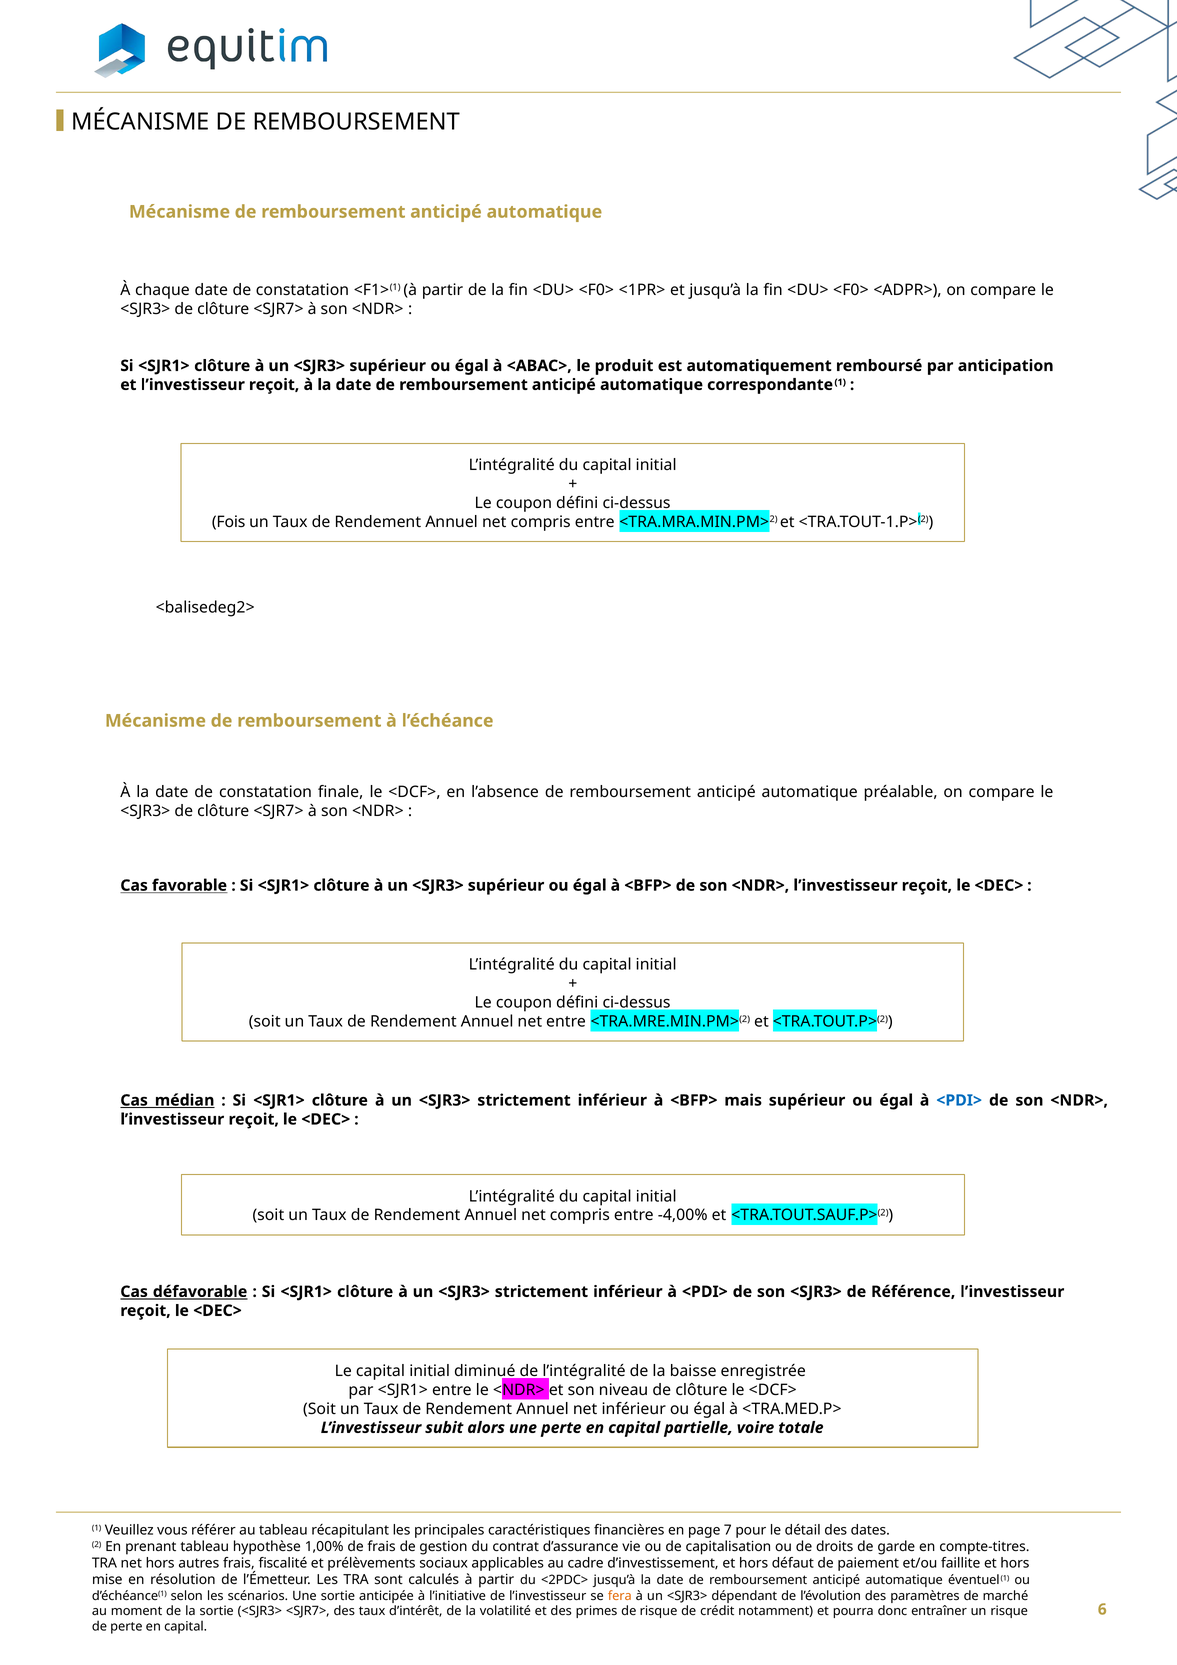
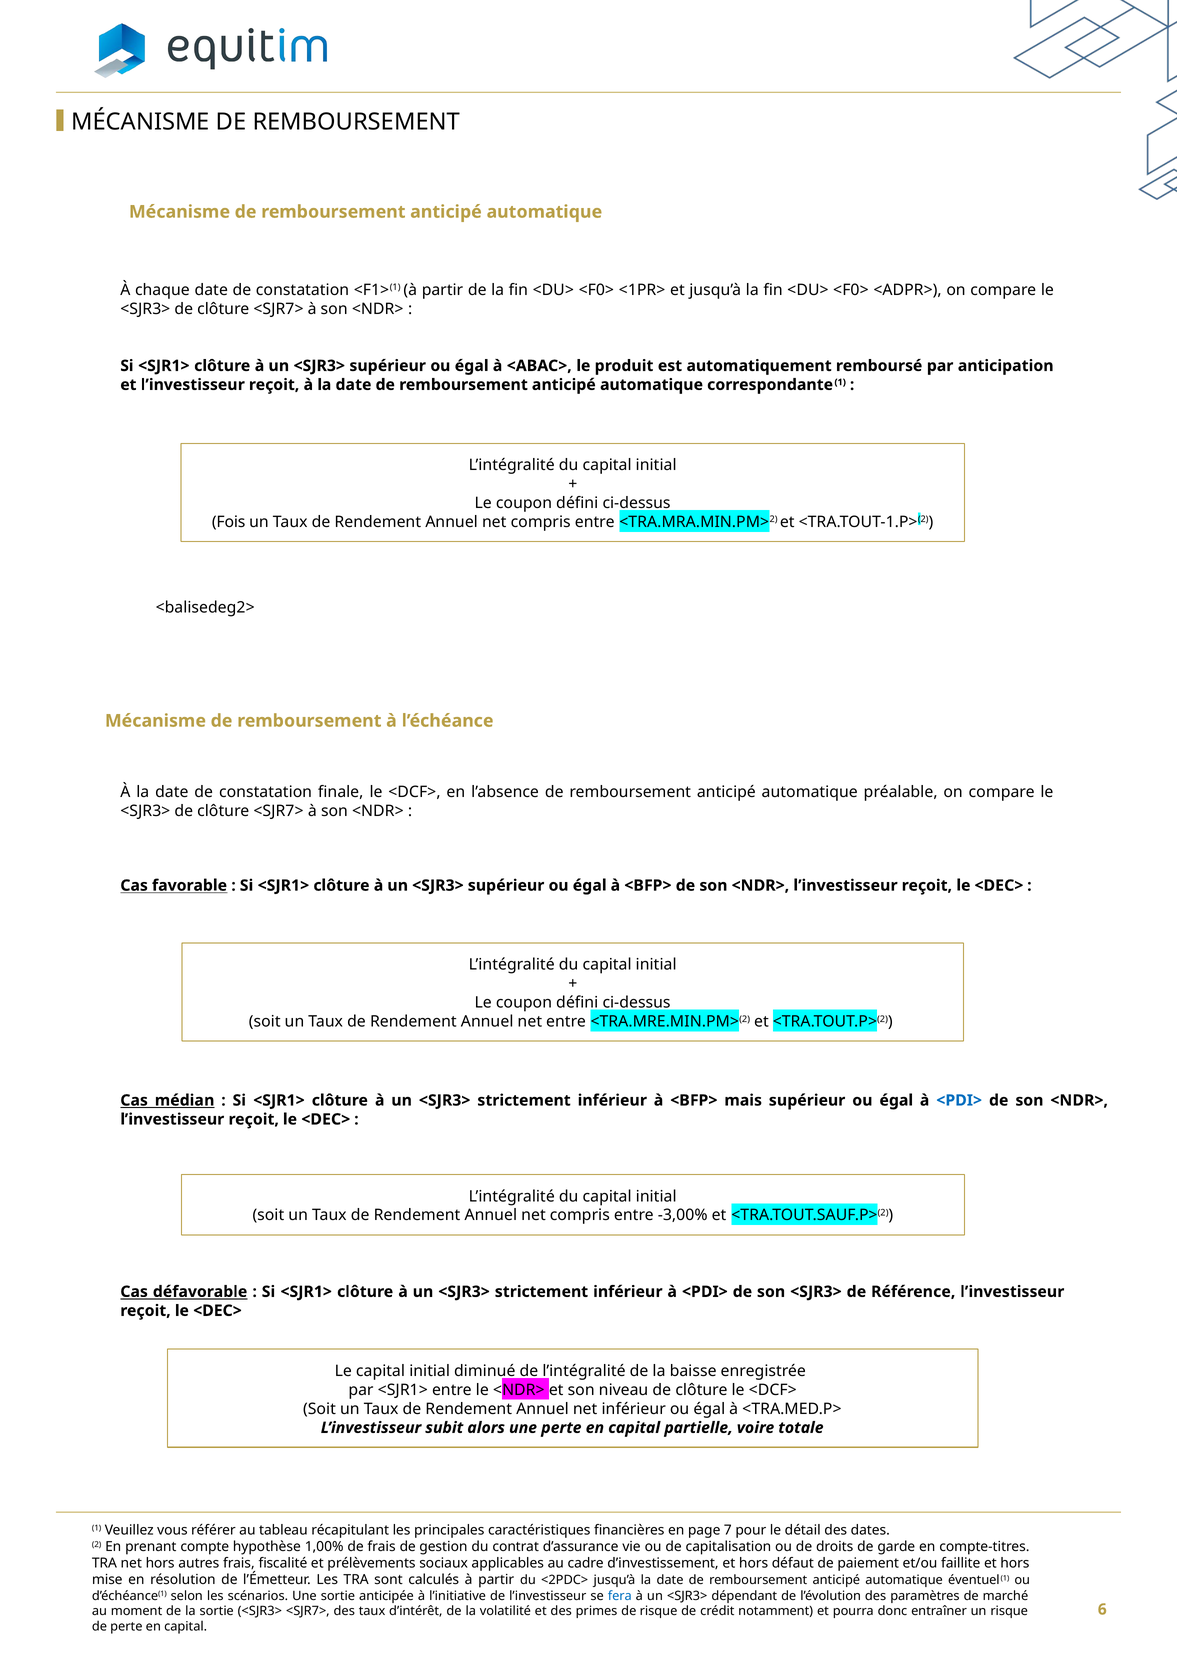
-4,00%: -4,00% -> -3,00% (683, 1215)
prenant tableau: tableau -> compte (205, 1546)
fera colour: orange -> blue (620, 1595)
